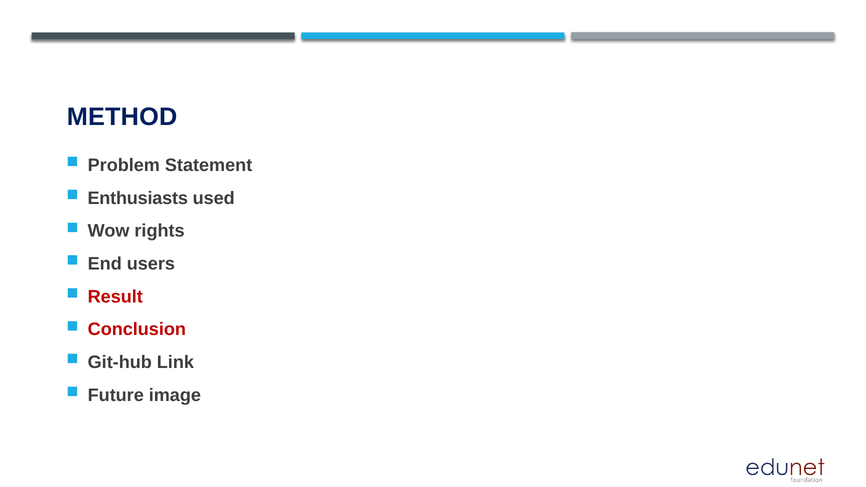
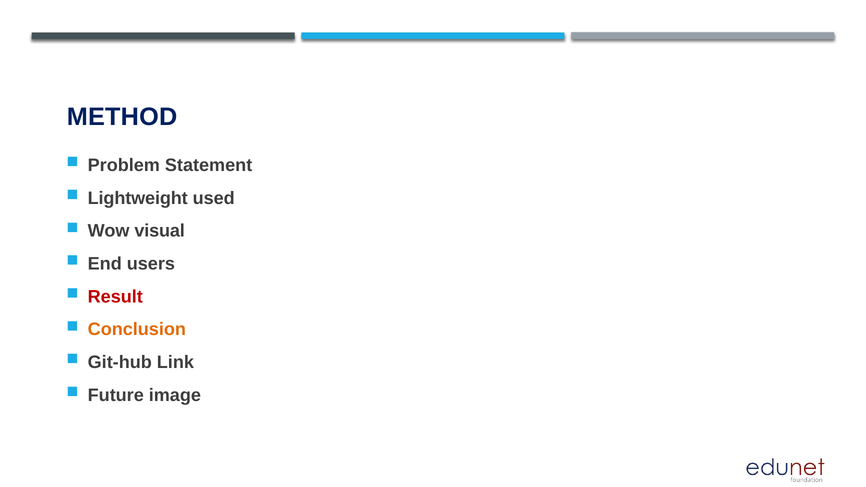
Enthusiasts: Enthusiasts -> Lightweight (138, 198)
rights: rights -> visual (160, 231)
Conclusion colour: red -> orange (137, 329)
